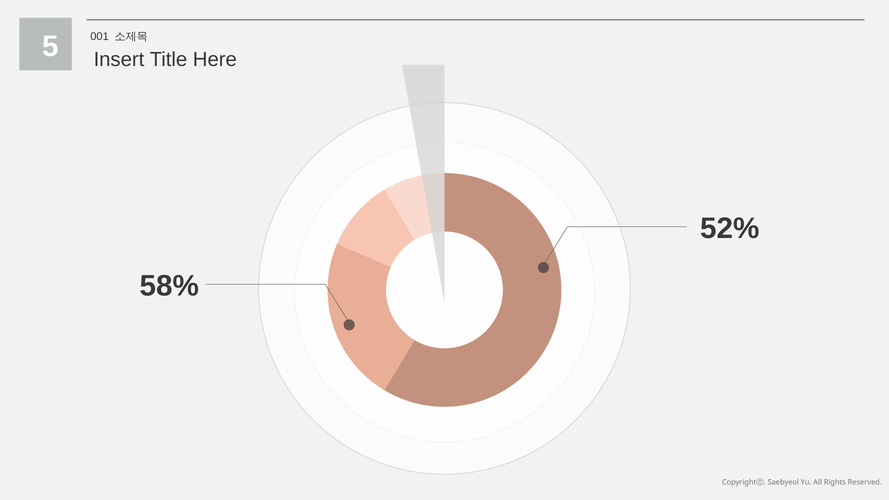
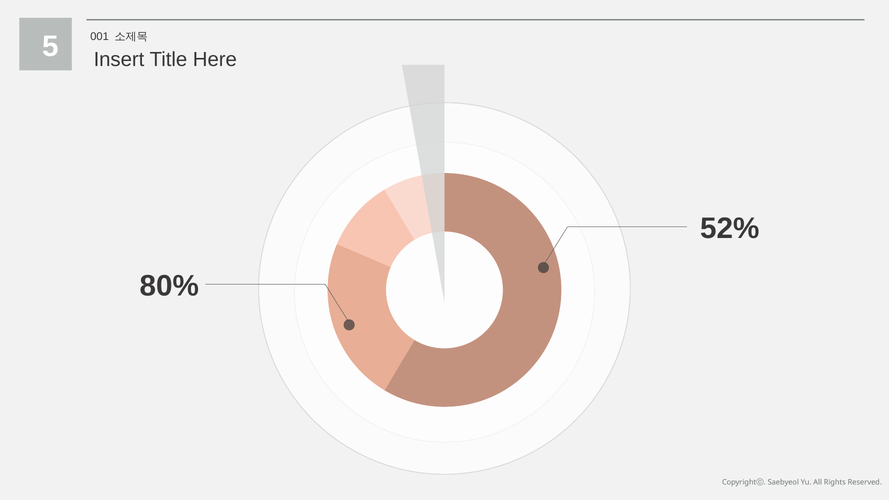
58%: 58% -> 80% (169, 286)
